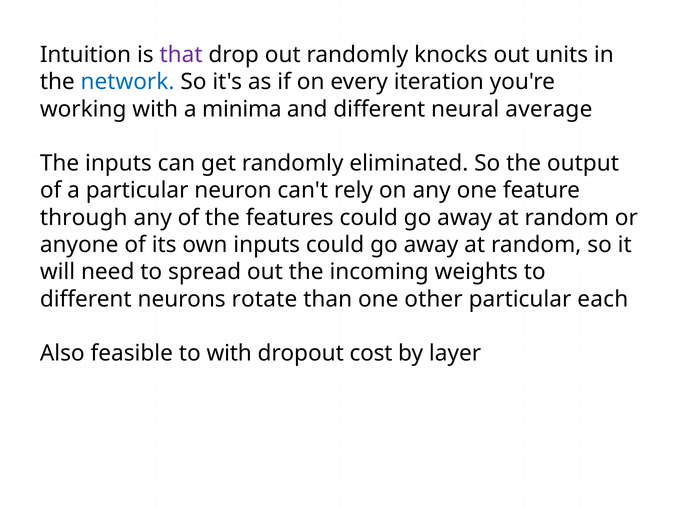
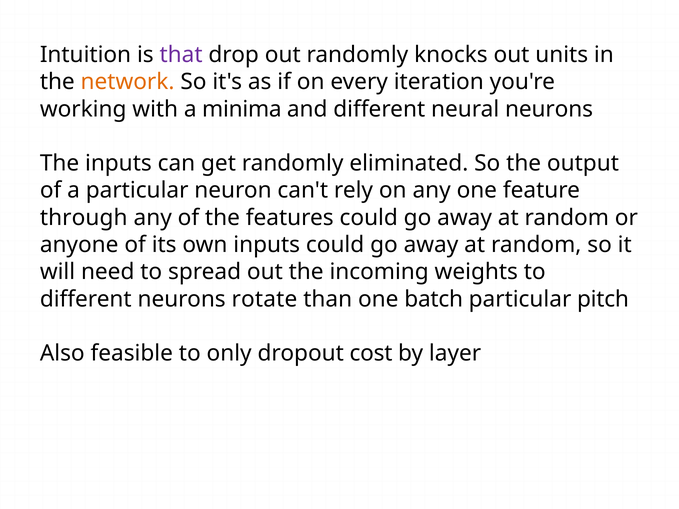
network colour: blue -> orange (128, 82)
neural average: average -> neurons (549, 109)
other: other -> batch (434, 299)
each: each -> pitch (603, 299)
to with: with -> only (229, 354)
